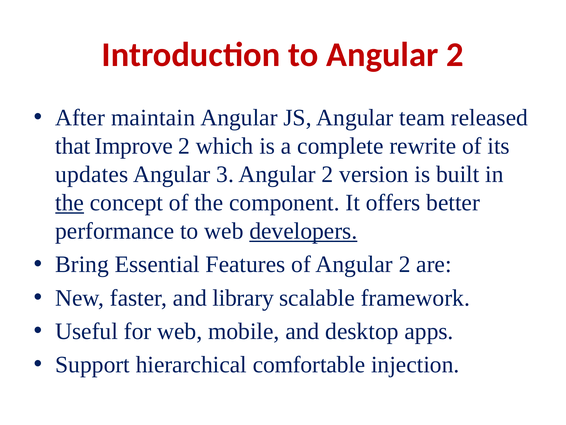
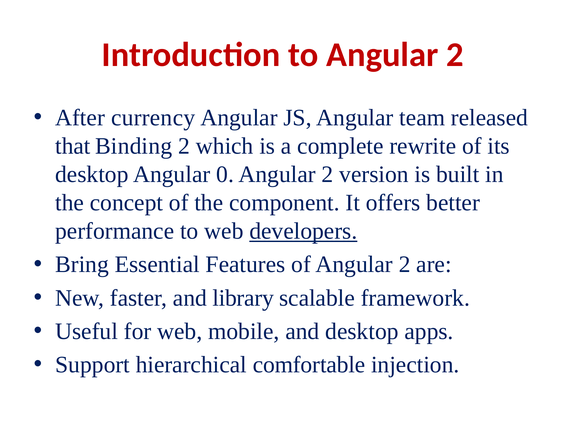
maintain: maintain -> currency (153, 118)
Improve: Improve -> Binding (134, 146)
updates: updates -> desktop (92, 174)
3: 3 -> 0 (225, 174)
the underline: present -> none (70, 203)
